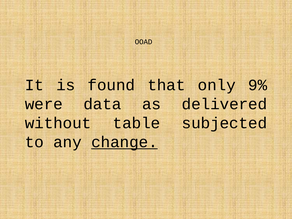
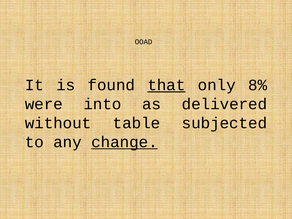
that underline: none -> present (166, 85)
9%: 9% -> 8% (258, 85)
data: data -> into (102, 104)
